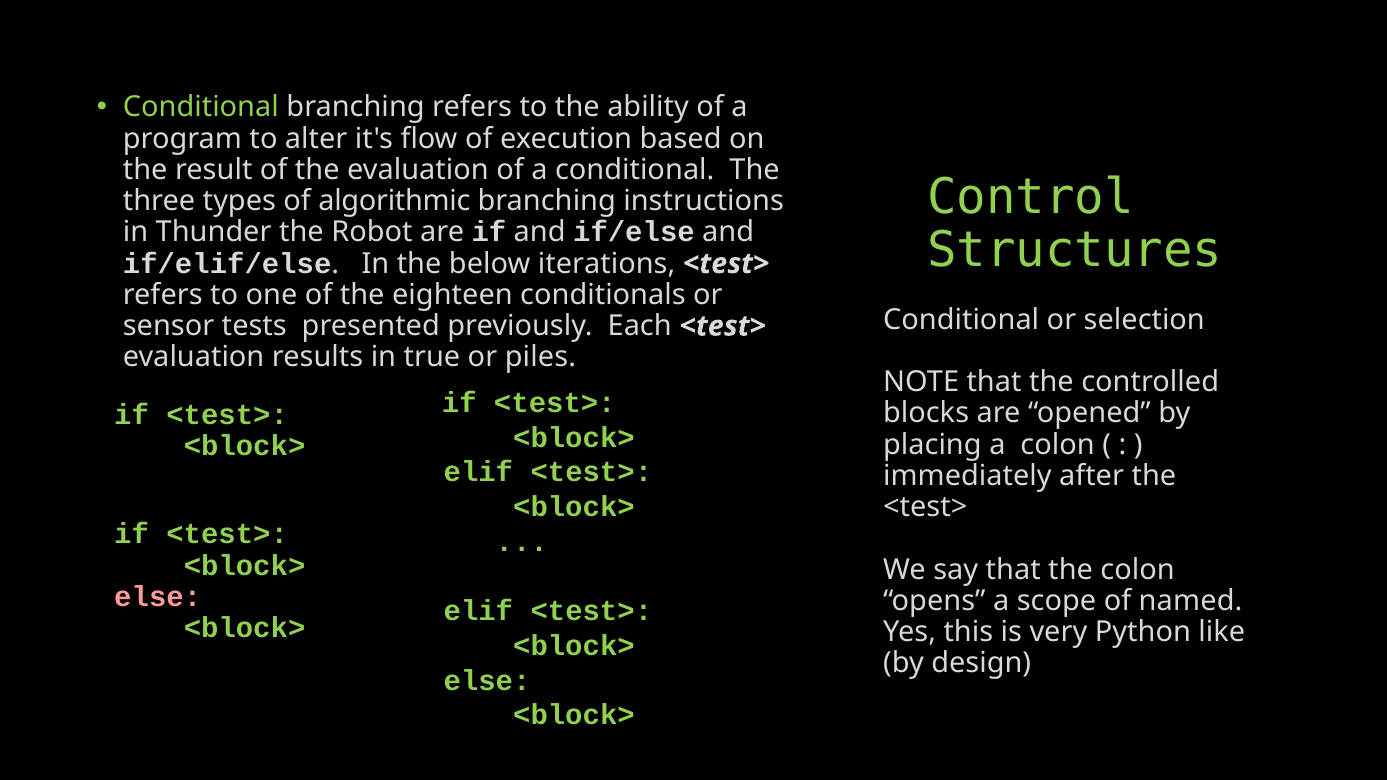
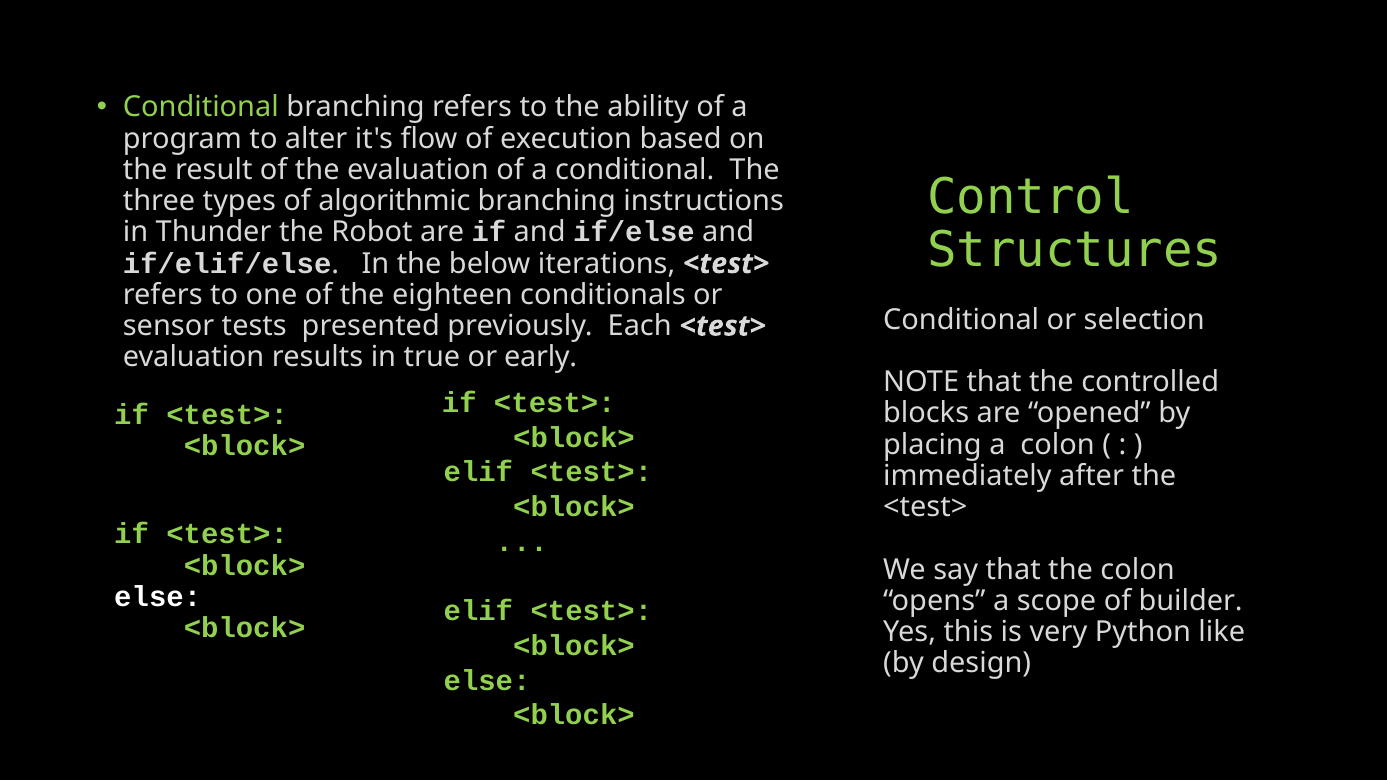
piles: piles -> early (541, 357)
else colour: pink -> white (158, 597)
named: named -> builder (1191, 601)
